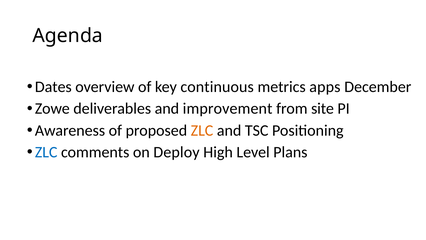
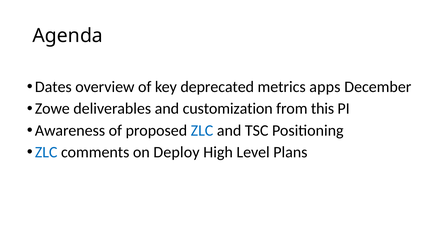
continuous: continuous -> deprecated (217, 87)
improvement: improvement -> customization (228, 109)
site: site -> this (323, 109)
ZLC colour: orange -> blue (202, 130)
